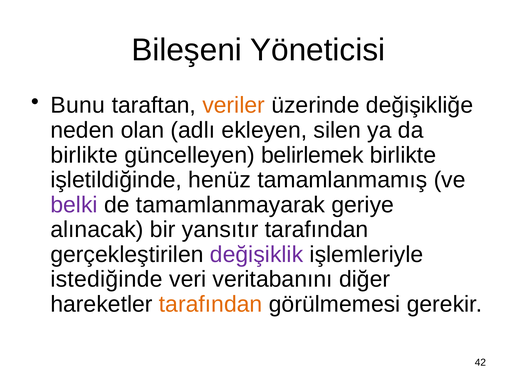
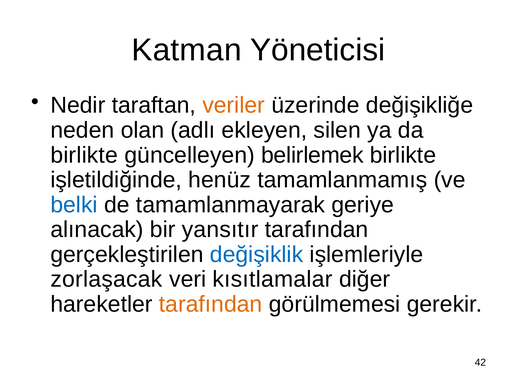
Bileşeni: Bileşeni -> Katman (186, 50)
Bunu: Bunu -> Nedir (78, 105)
belki colour: purple -> blue (74, 205)
değişiklik colour: purple -> blue (257, 254)
istediğinde: istediğinde -> zorlaşacak (107, 279)
veritabanını: veritabanını -> kısıtlamalar (273, 279)
